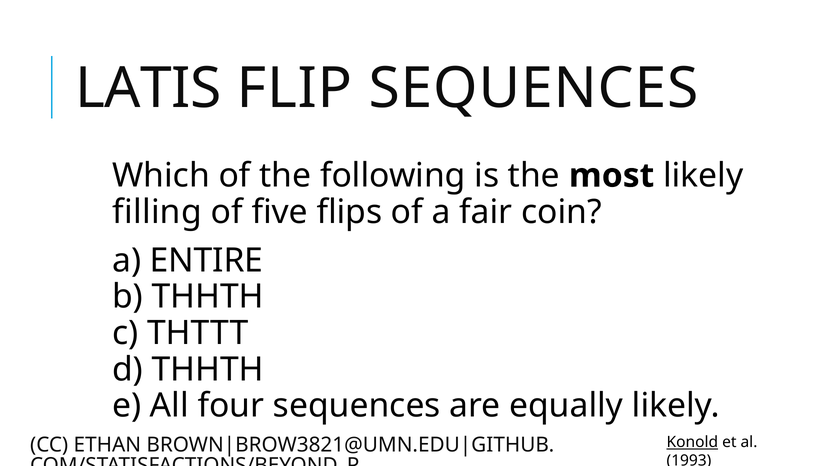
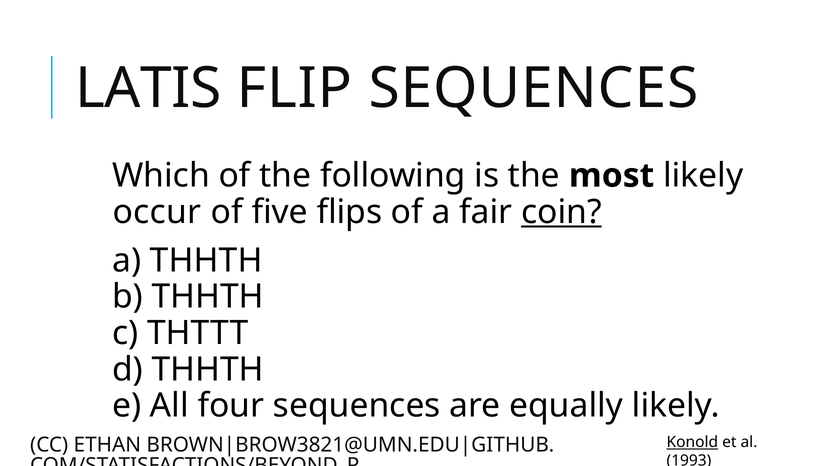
filling: filling -> occur (157, 212)
coin underline: none -> present (561, 212)
a ENTIRE: ENTIRE -> THHTH (206, 261)
